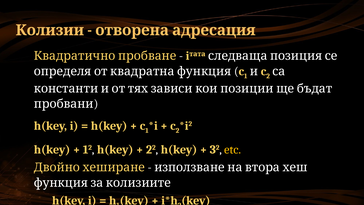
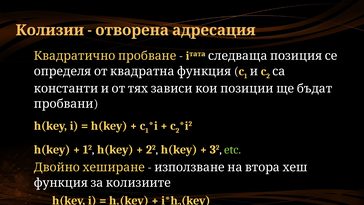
etc colour: yellow -> light green (233, 149)
